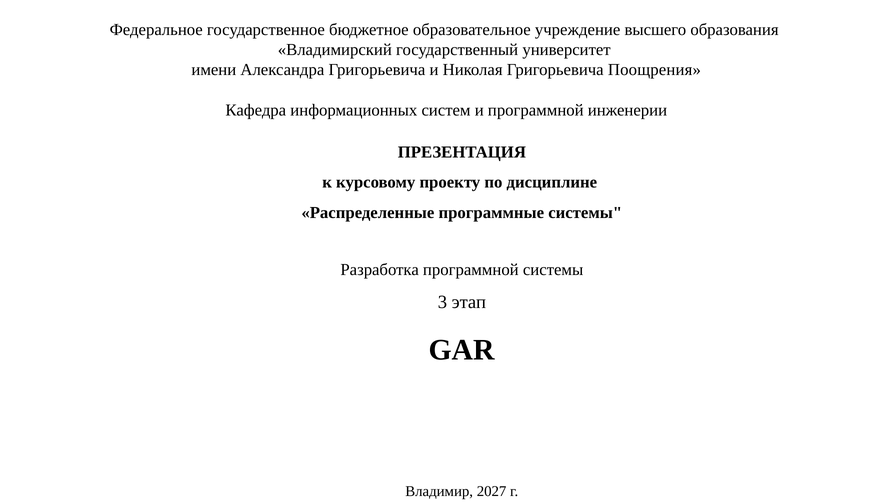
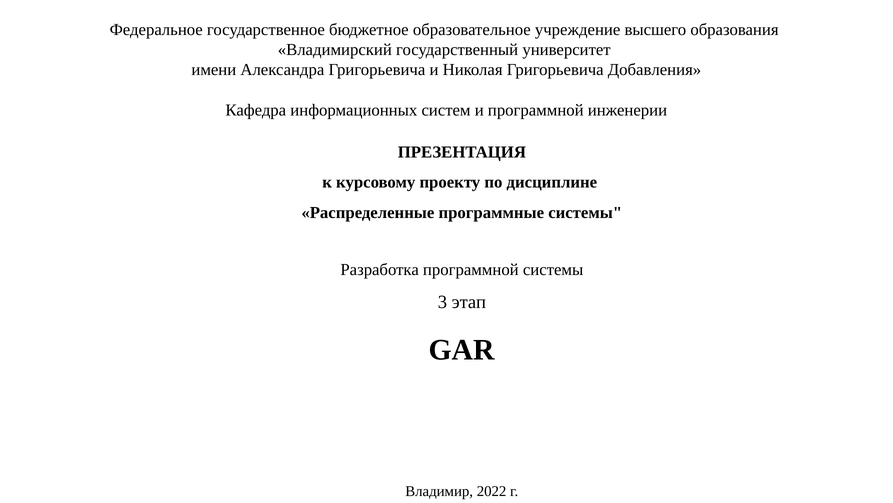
Поощрения: Поощрения -> Добавления (654, 70)
2027: 2027 -> 2022 (492, 491)
